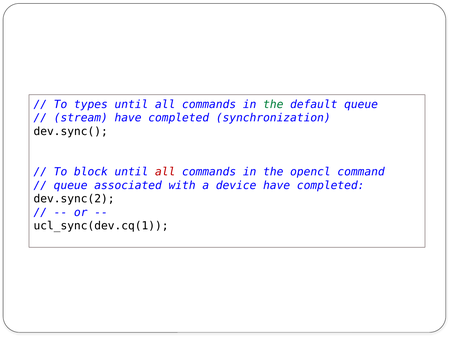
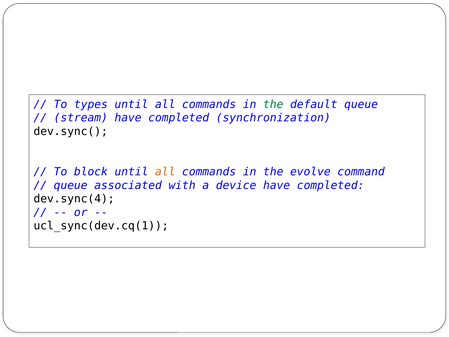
all colour: red -> orange (165, 172)
opencl: opencl -> evolve (310, 172)
dev.sync(2: dev.sync(2 -> dev.sync(4 (74, 199)
